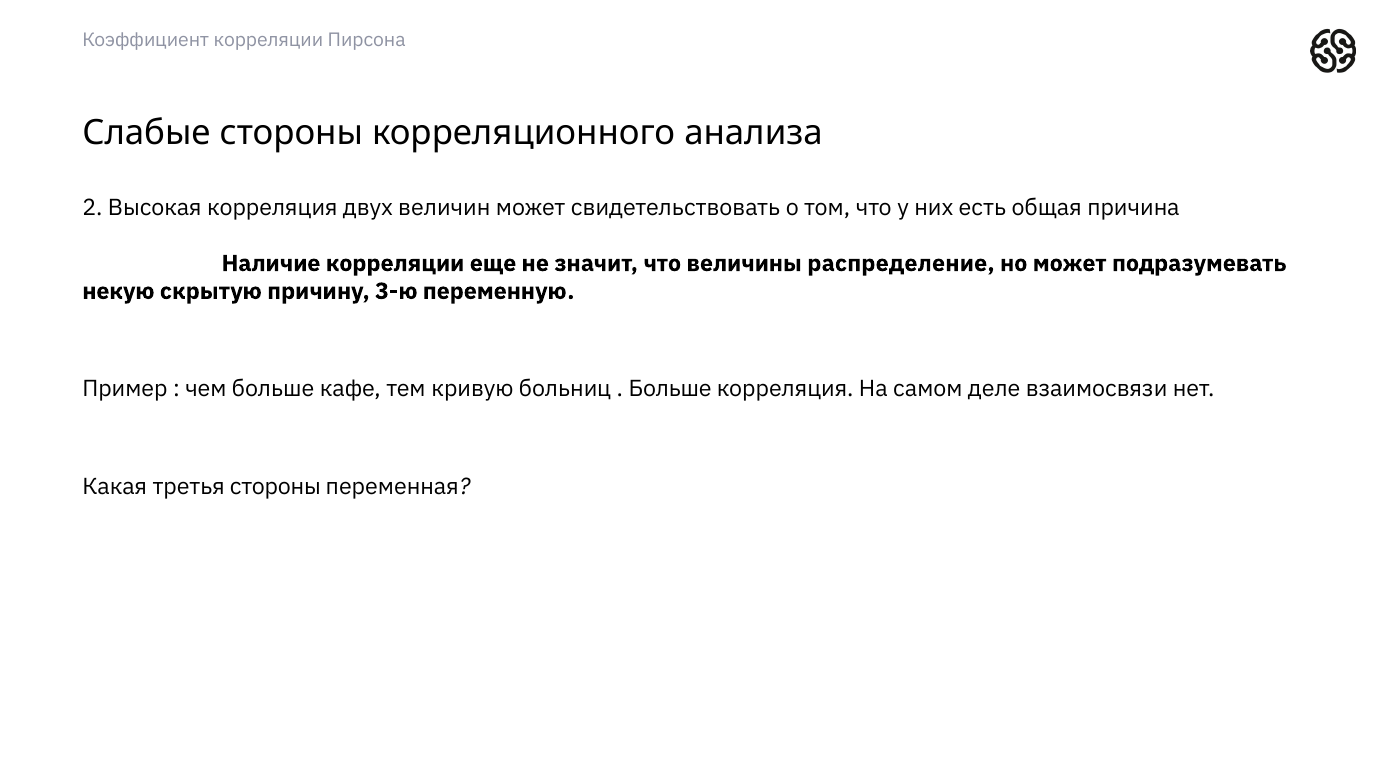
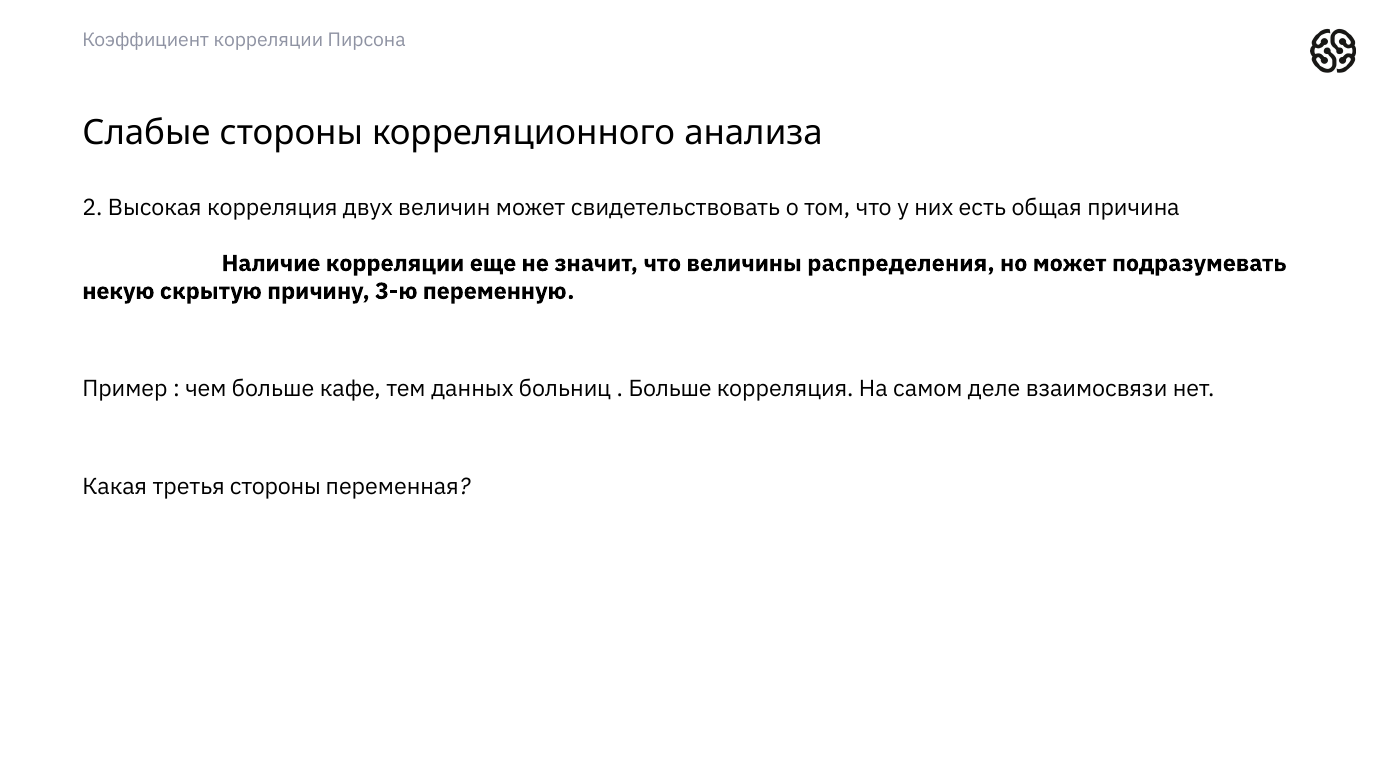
распределение: распределение -> распределения (901, 263)
кривую: кривую -> данных (472, 389)
